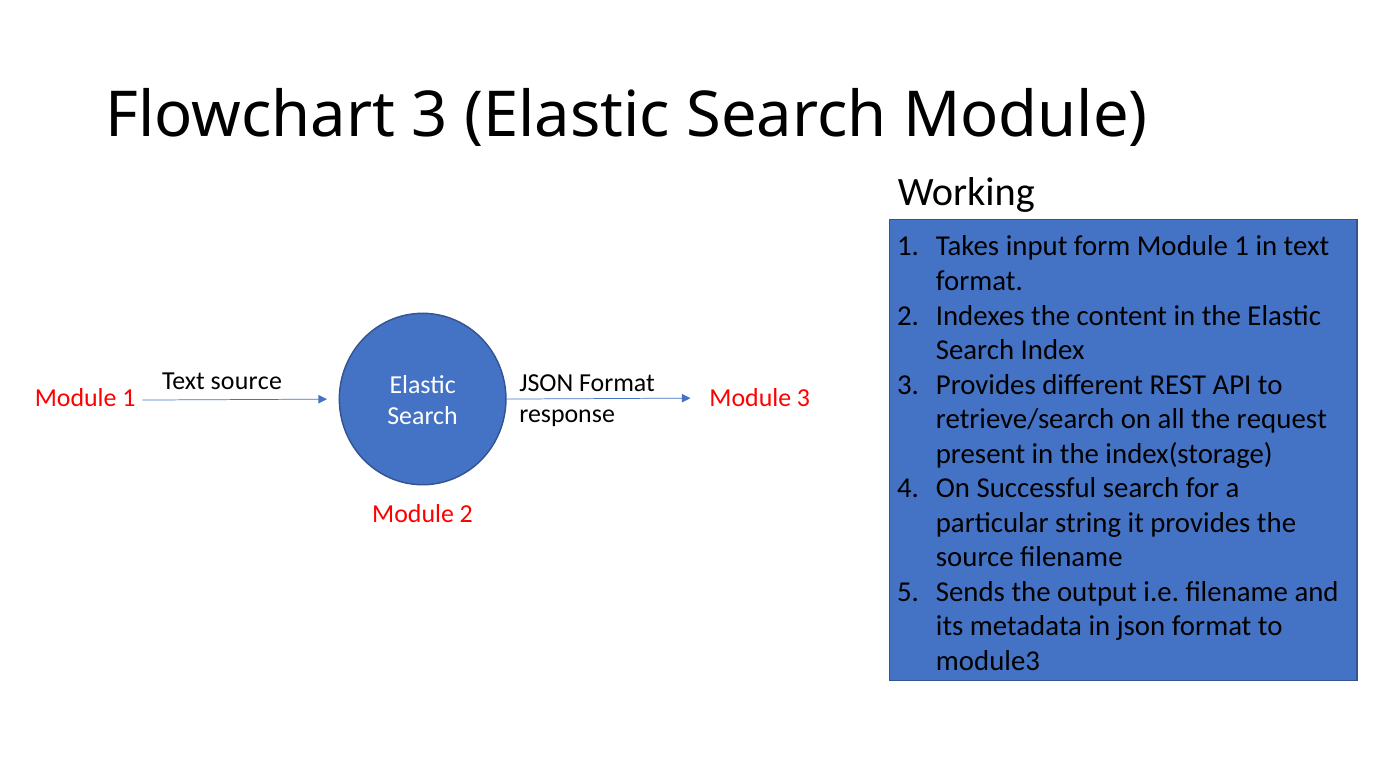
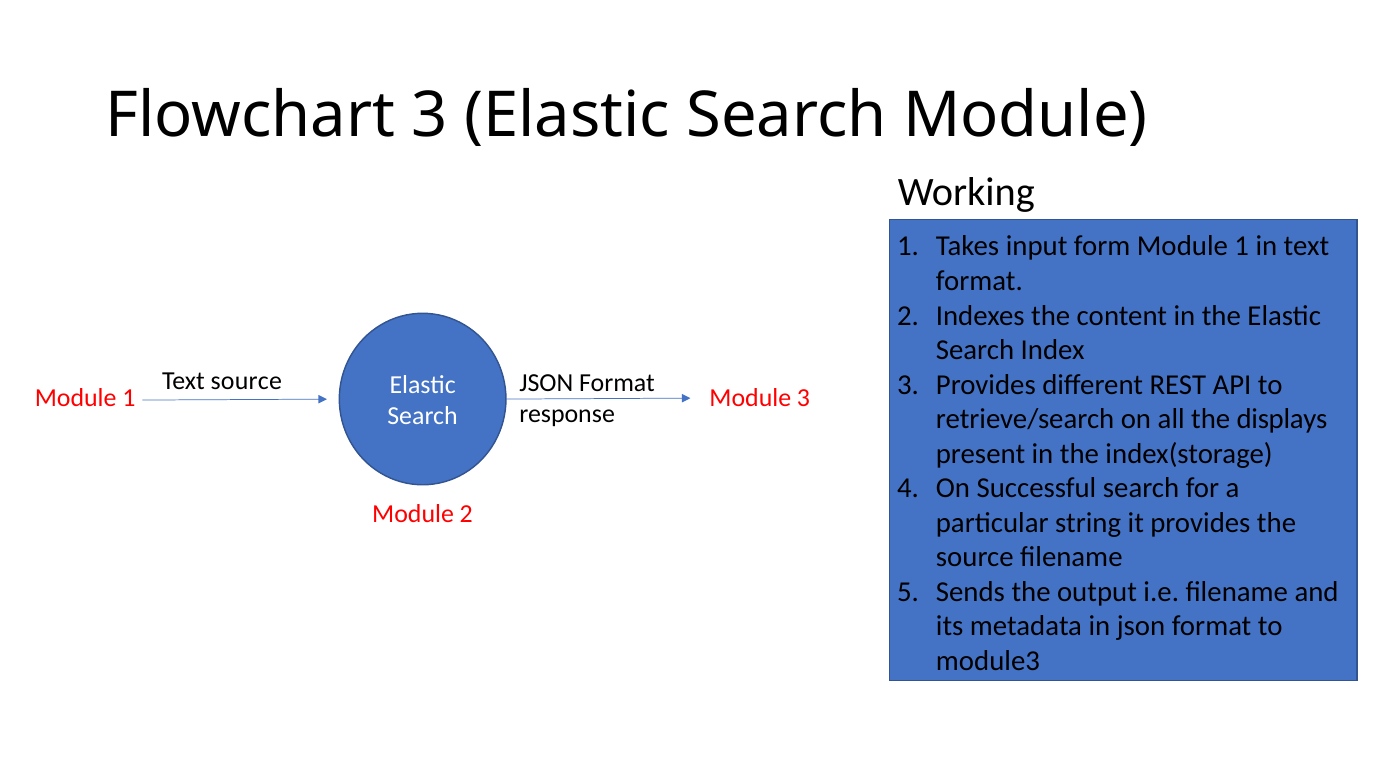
request: request -> displays (1282, 419)
